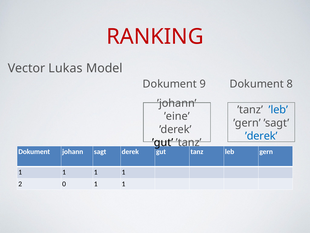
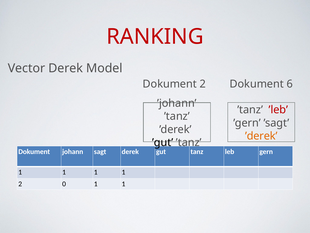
Vector Lukas: Lukas -> Derek (66, 68)
Dokument 9: 9 -> 2 (203, 84)
8: 8 -> 6 (290, 84)
’leb colour: blue -> red (278, 110)
’eine: ’eine -> ’tanz (177, 116)
’derek colour: blue -> orange (261, 136)
